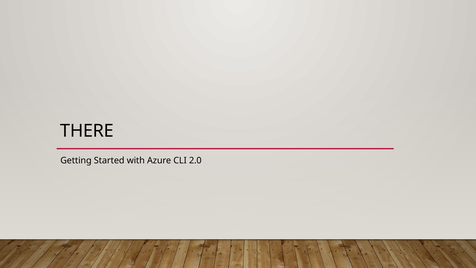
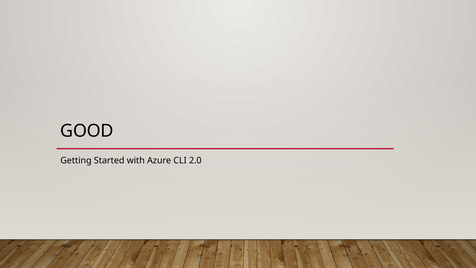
THERE: THERE -> GOOD (87, 131)
